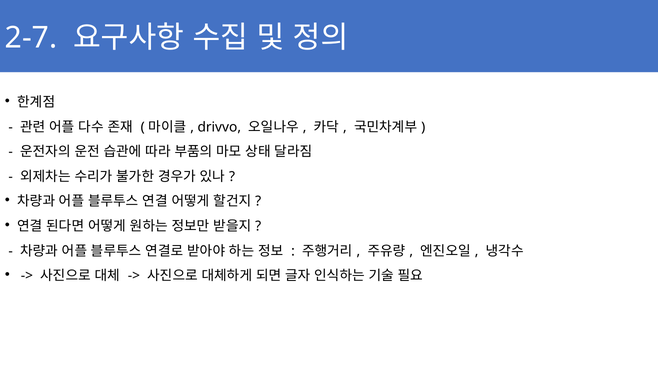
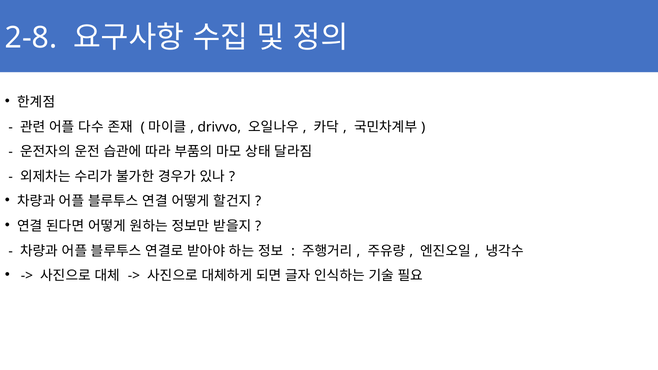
2-7: 2-7 -> 2-8 (31, 38)
